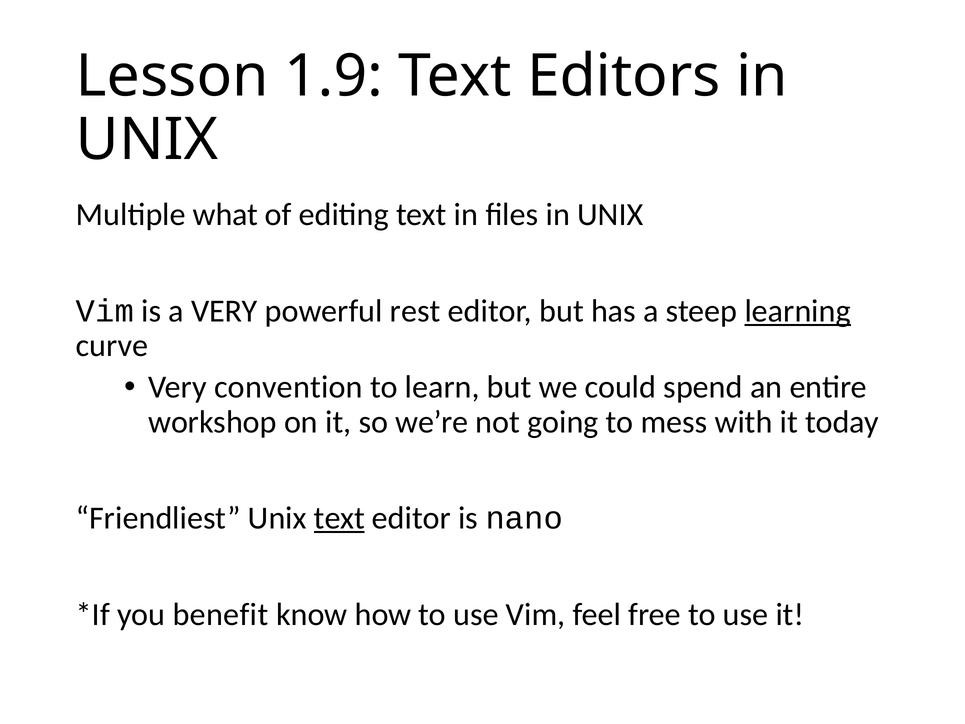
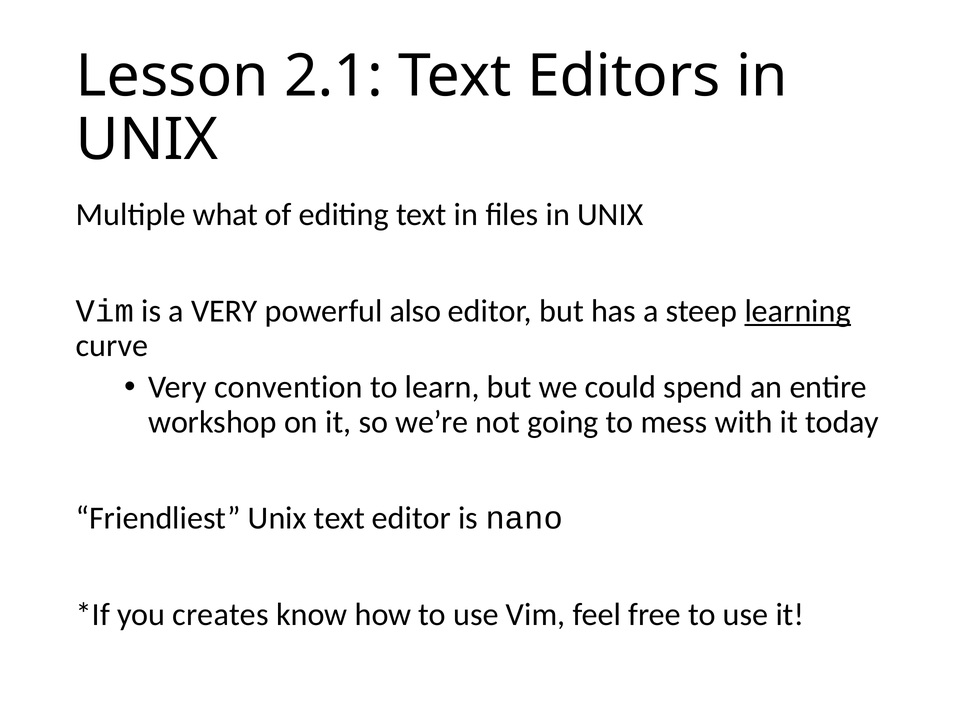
1.9: 1.9 -> 2.1 (334, 76)
rest: rest -> also (415, 311)
text underline: present -> none (339, 518)
benefit: benefit -> creates (221, 614)
